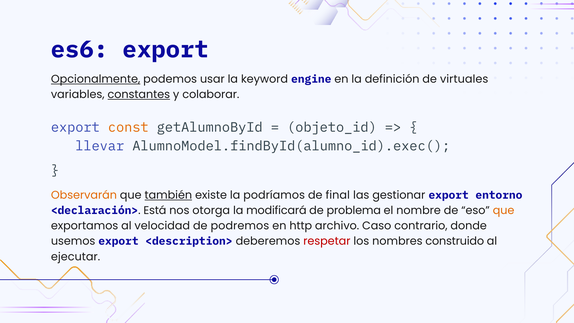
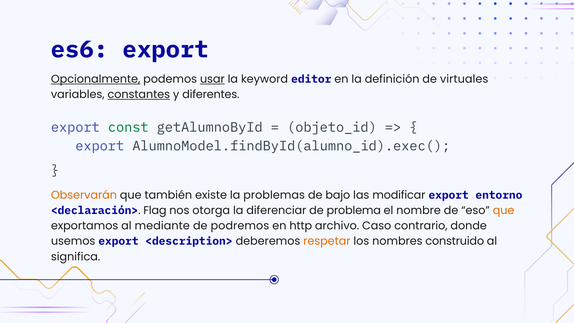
usar underline: none -> present (212, 79)
engine: engine -> editor (311, 79)
colaborar: colaborar -> diferentes (211, 94)
const colour: orange -> green (128, 127)
llevar: llevar -> export (100, 146)
también underline: present -> none (168, 195)
podríamos: podríamos -> problemas (274, 195)
final: final -> bajo (338, 195)
gestionar: gestionar -> modificar (399, 195)
Está: Está -> Flag (155, 210)
modificará: modificará -> diferenciar (276, 210)
velocidad: velocidad -> mediante (162, 226)
respetar colour: red -> orange (327, 241)
ejecutar: ejecutar -> significa (76, 257)
